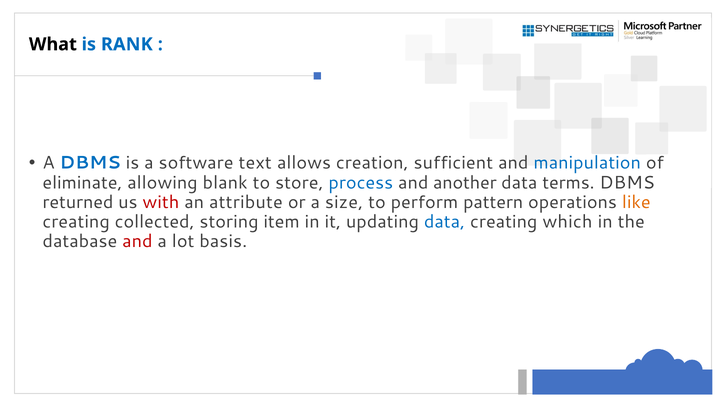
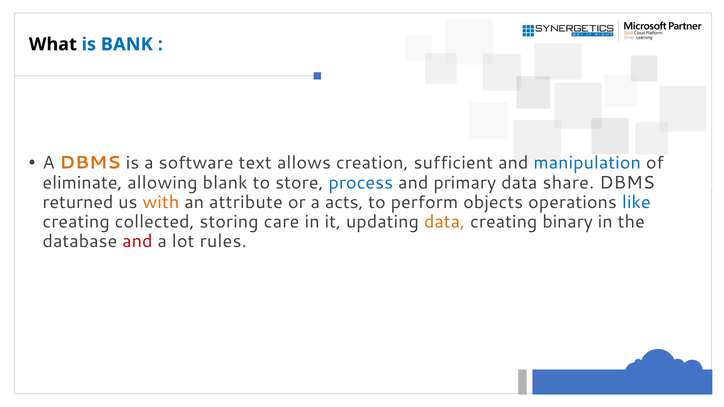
RANK: RANK -> BANK (127, 44)
DBMS colour: blue -> orange (90, 163)
another: another -> primary (465, 183)
terms: terms -> share (568, 183)
with colour: red -> orange (161, 202)
size: size -> acts (344, 202)
pattern: pattern -> objects (493, 202)
like colour: orange -> blue (636, 202)
item: item -> care (281, 222)
data colour: blue -> orange (445, 222)
which: which -> binary (568, 222)
basis: basis -> rules (223, 241)
